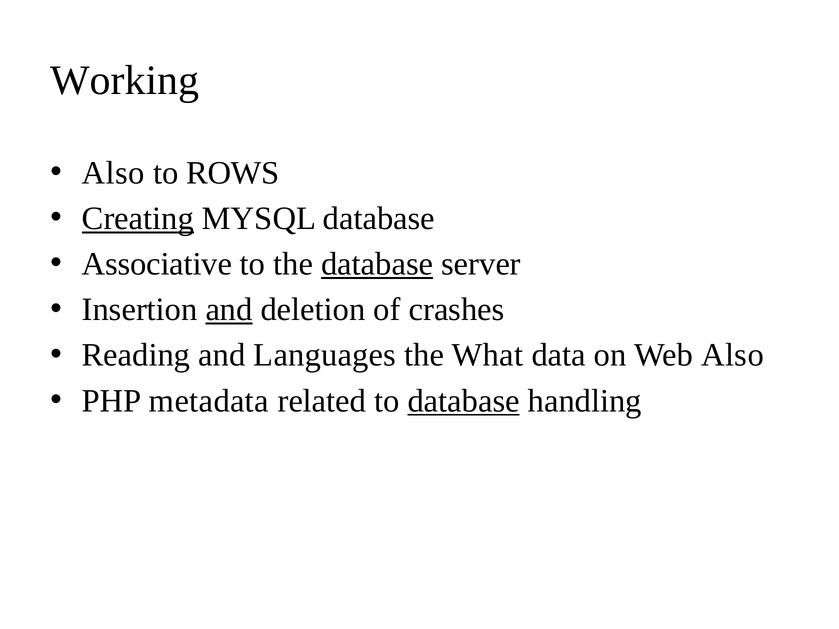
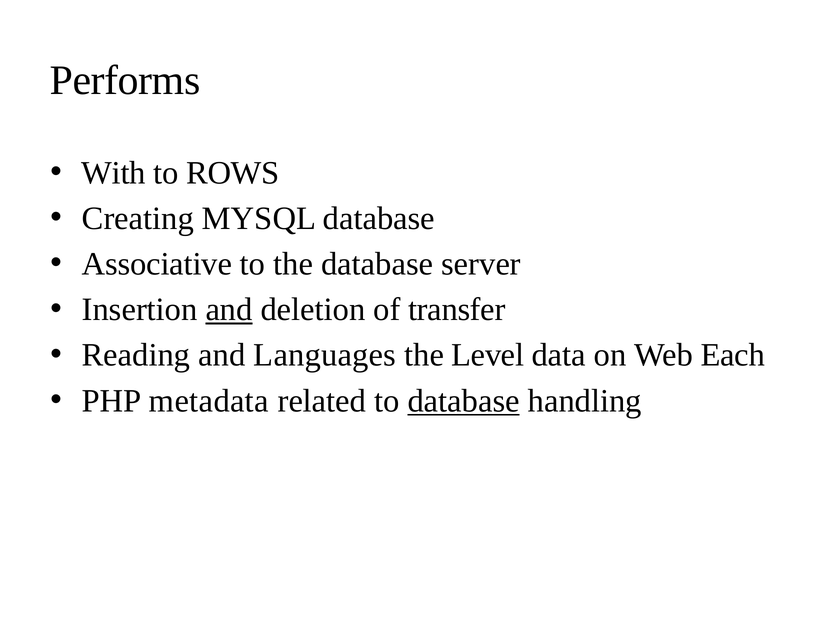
Working: Working -> Performs (125, 81)
Also: Also -> With (114, 173)
Creating underline: present -> none (138, 218)
database underline: present -> none (377, 264)
crashes: crashes -> transfer (457, 310)
What: What -> Level (488, 355)
Web Also: Also -> Each (733, 355)
